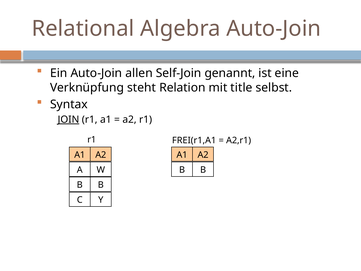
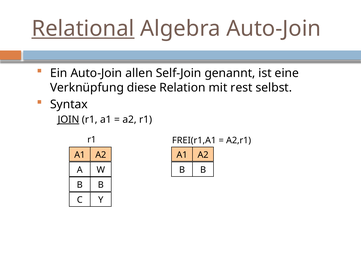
Relational underline: none -> present (83, 29)
steht: steht -> diese (142, 87)
title: title -> rest (241, 87)
